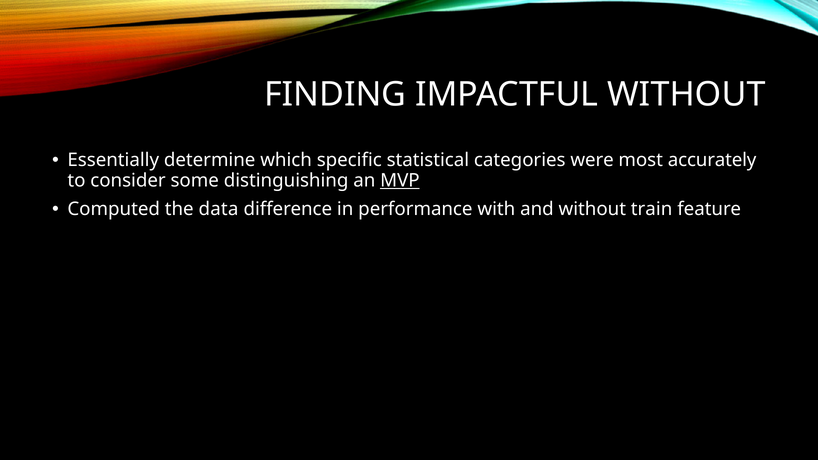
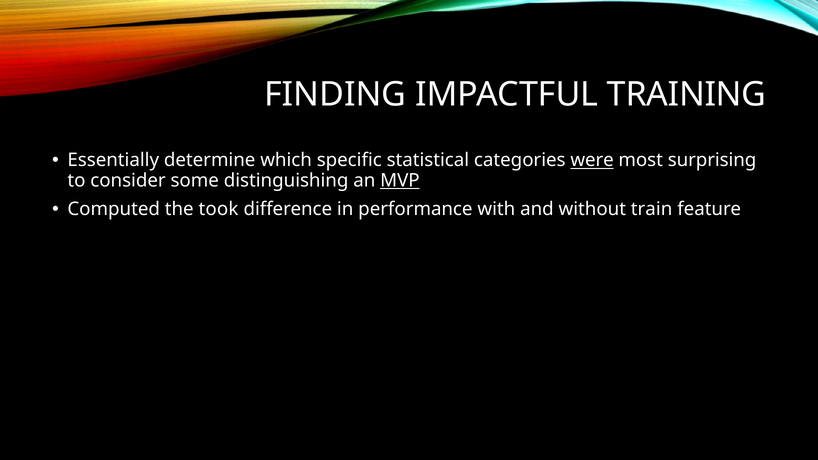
IMPACTFUL WITHOUT: WITHOUT -> TRAINING (687, 94)
were underline: none -> present (592, 160)
accurately: accurately -> surprising (712, 160)
data: data -> took (218, 209)
